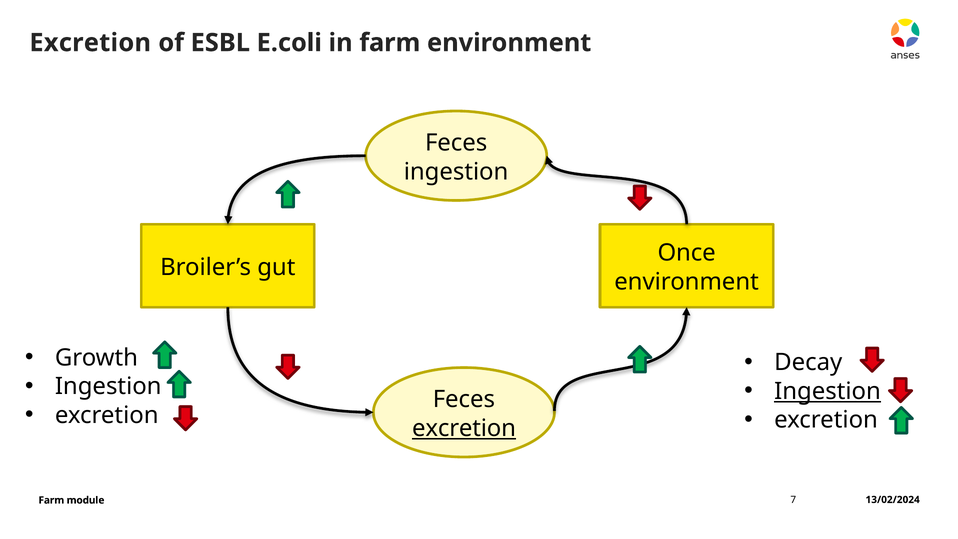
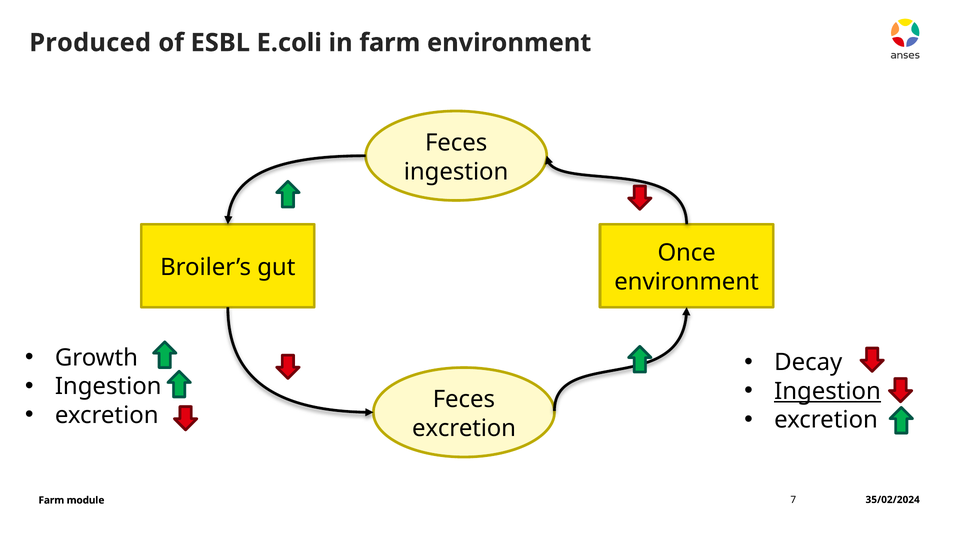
Excretion: Excretion -> Produced (90, 43)
excretion underline: present -> none (464, 428)
13/02/2024: 13/02/2024 -> 35/02/2024 (893, 500)
